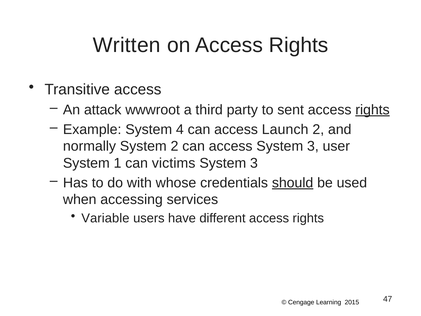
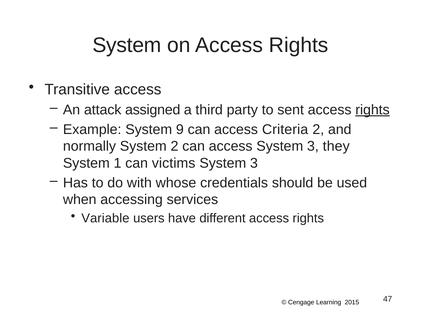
Written: Written -> System (127, 45)
wwwroot: wwwroot -> assigned (153, 110)
4: 4 -> 9 (180, 129)
Launch: Launch -> Criteria (285, 129)
user: user -> they (336, 146)
should underline: present -> none (293, 183)
